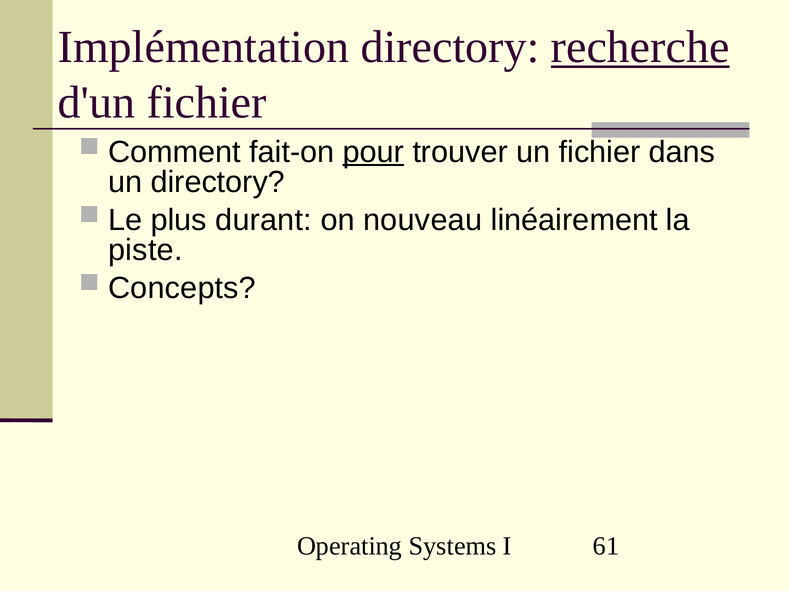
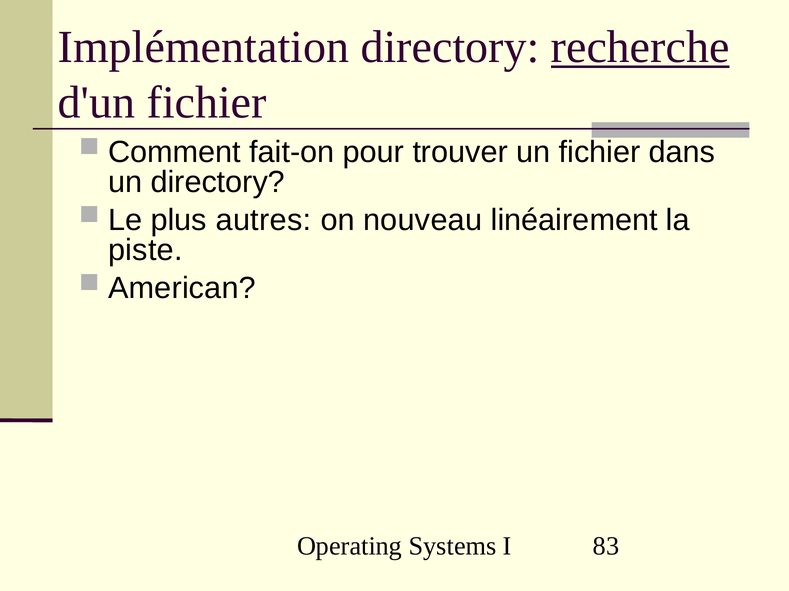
pour underline: present -> none (373, 152)
durant: durant -> autres (264, 220)
Concepts: Concepts -> American (182, 288)
61: 61 -> 83 (606, 547)
